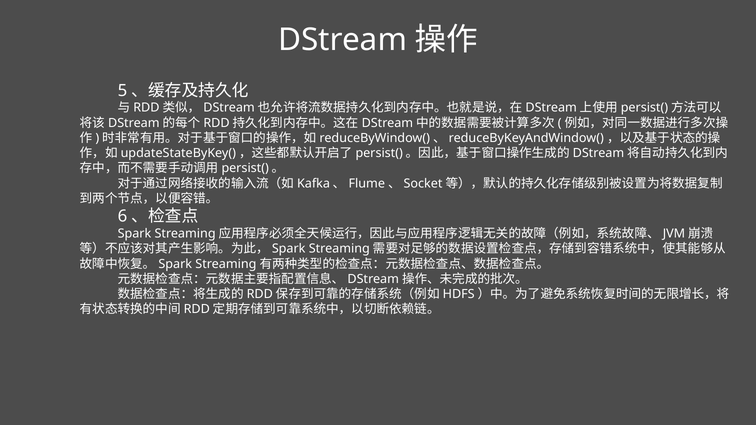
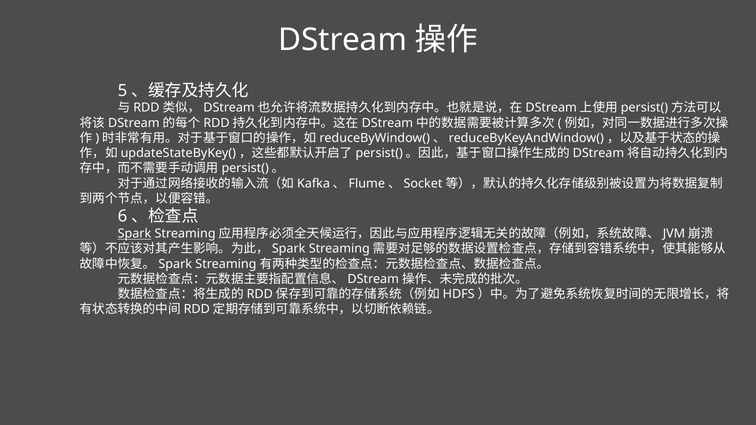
Spark underline: none -> present (134, 234)
